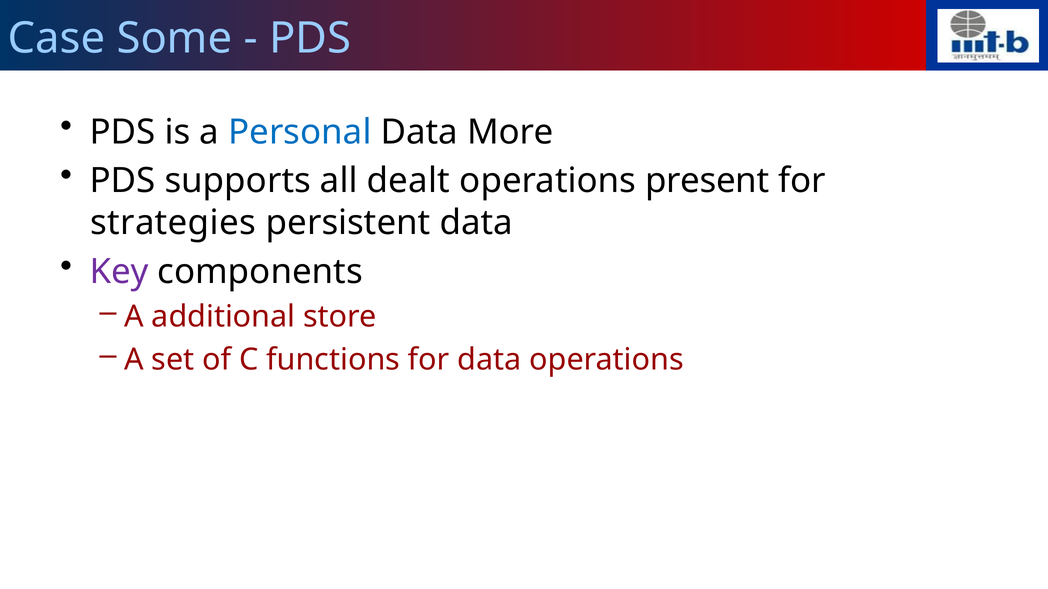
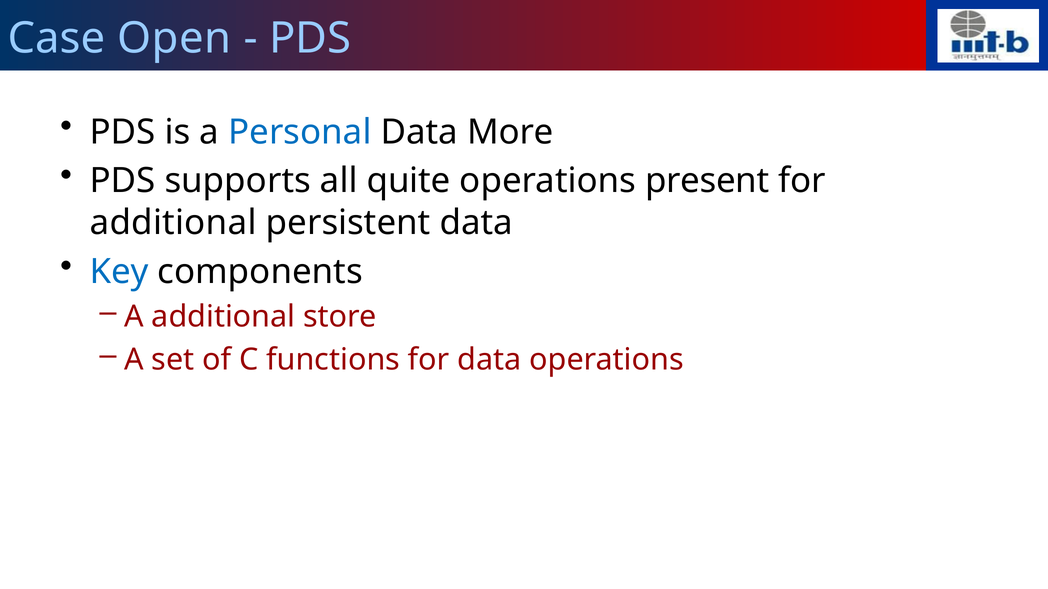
Some: Some -> Open (174, 38)
dealt: dealt -> quite (409, 181)
strategies: strategies -> additional (173, 223)
Key colour: purple -> blue (119, 272)
